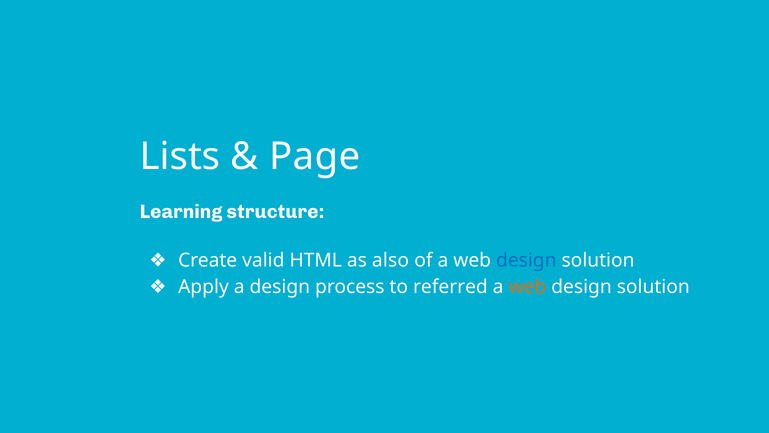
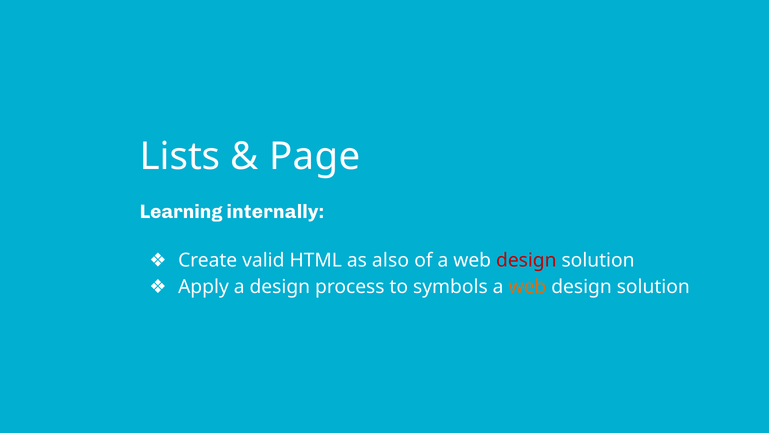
structure: structure -> internally (275, 211)
design colour: blue -> red (526, 260)
referred: referred -> symbols (450, 287)
